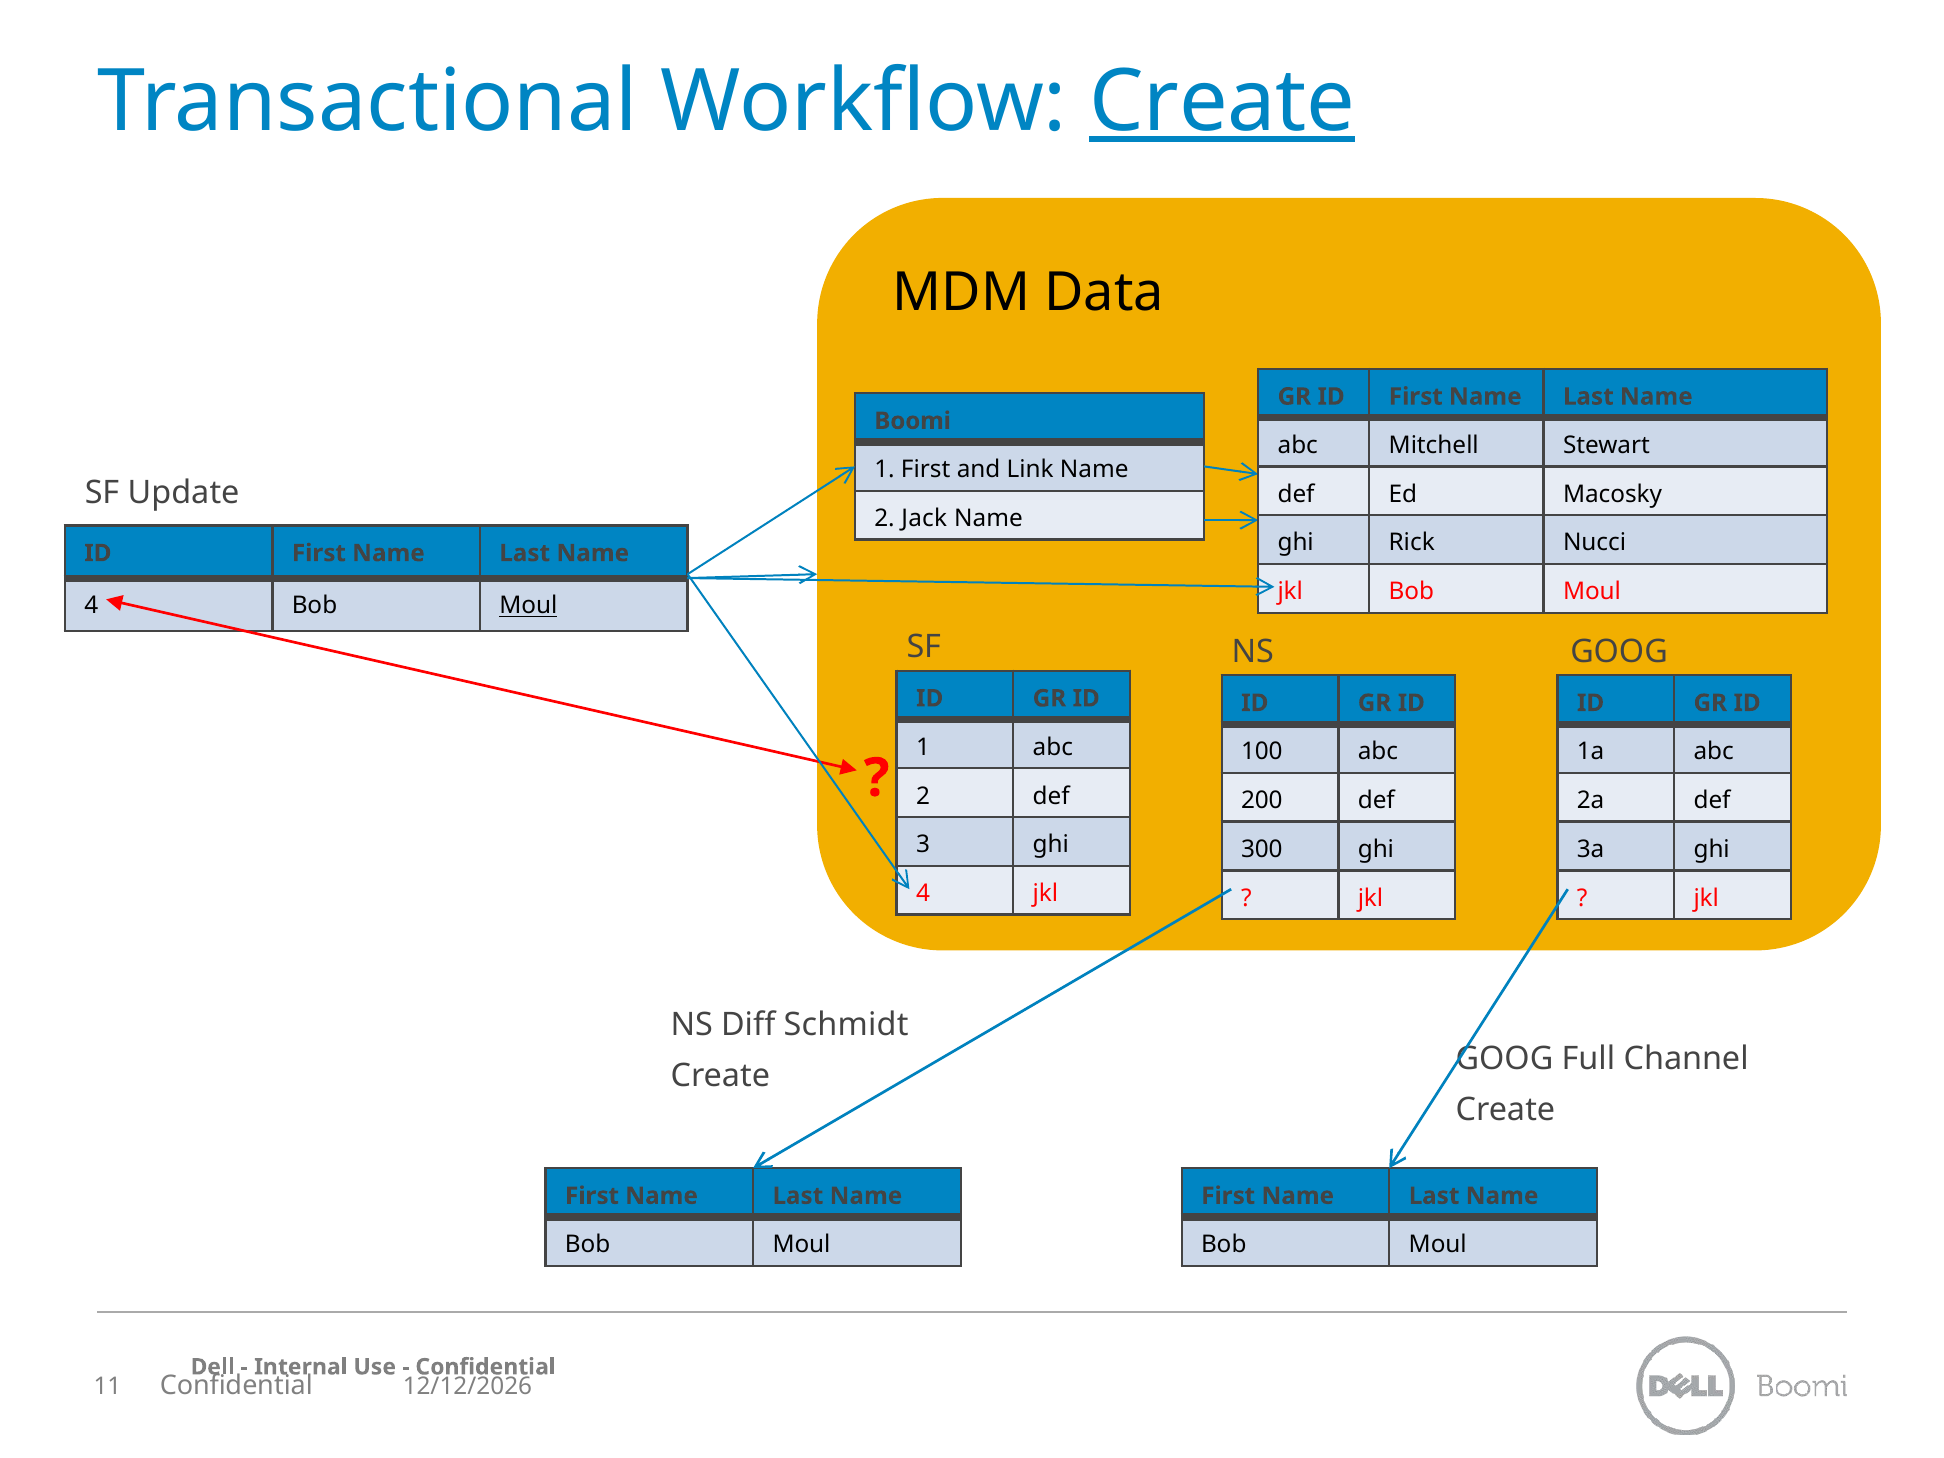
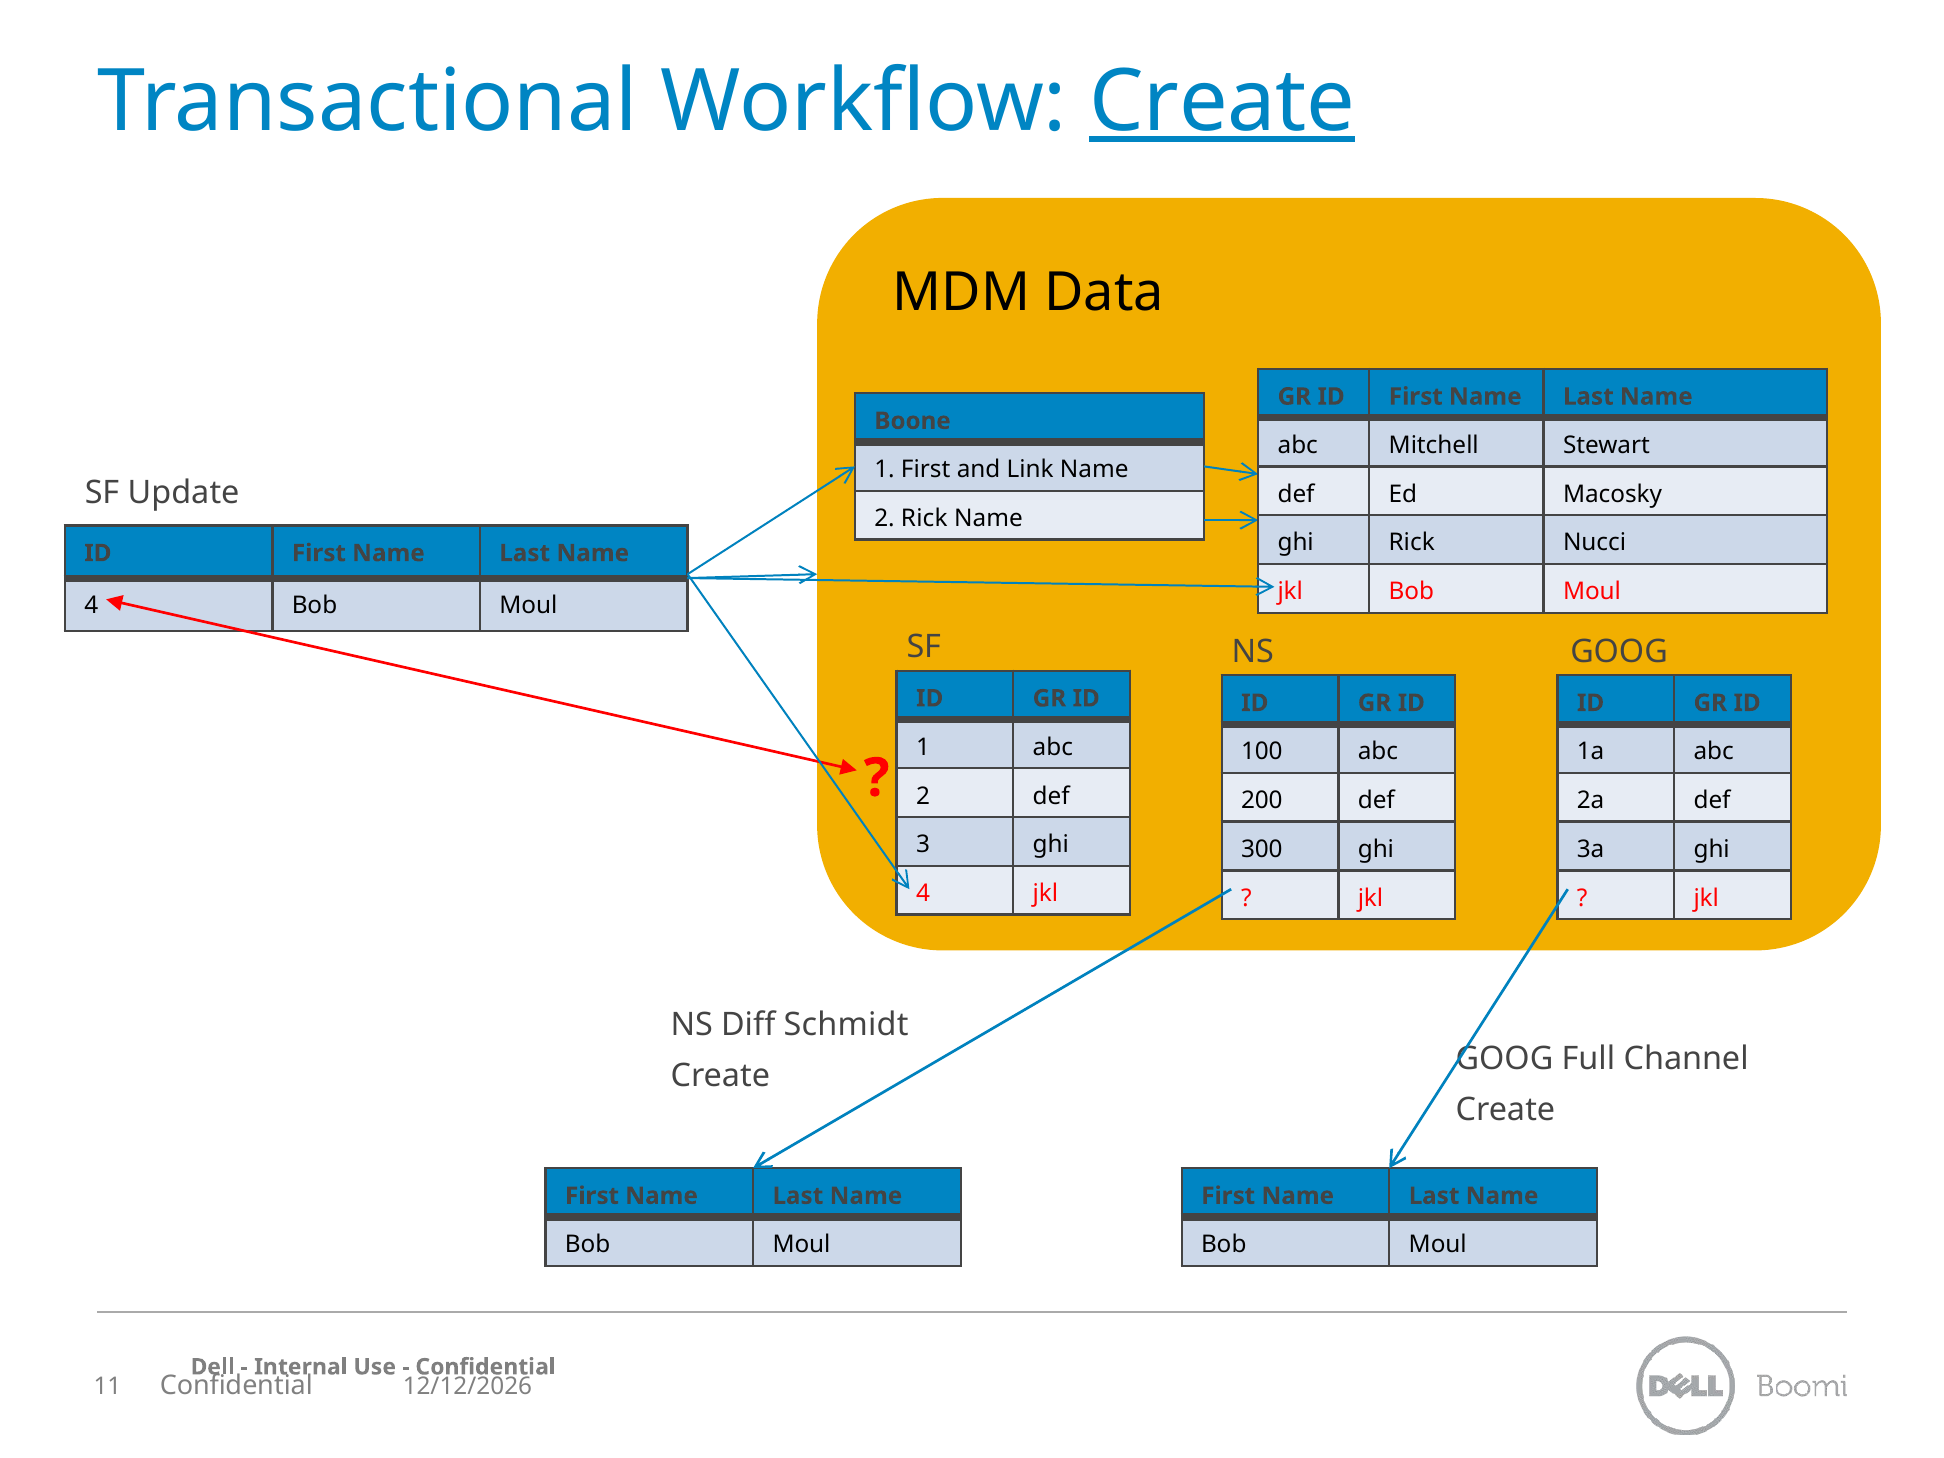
Boomi: Boomi -> Boone (913, 421)
2 Jack: Jack -> Rick (924, 518)
Moul underline: present -> none (528, 606)
